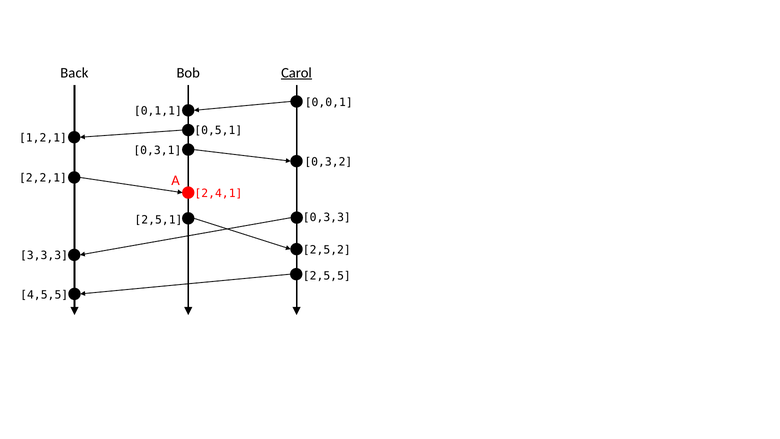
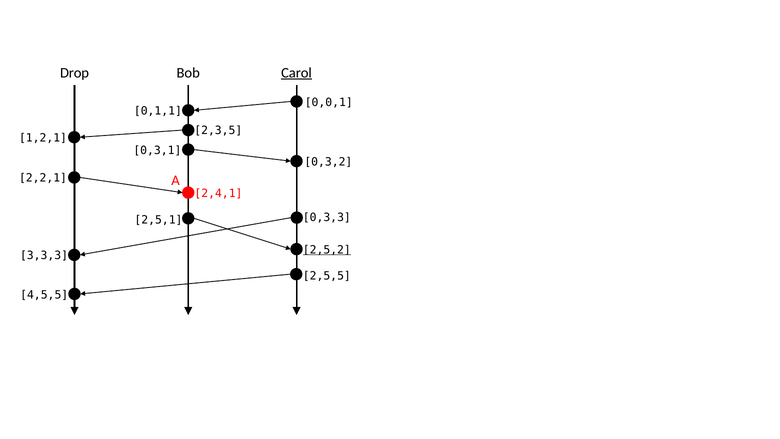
Back: Back -> Drop (75, 73)
0,5,1: 0,5,1 -> 2,3,5 (218, 130)
2,5,2 underline: none -> present (327, 250)
